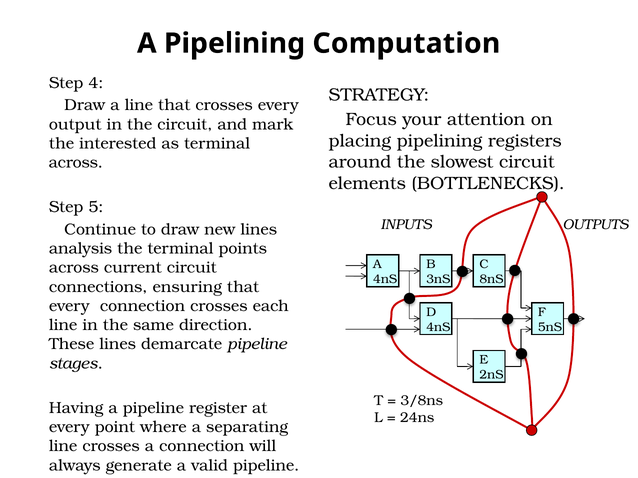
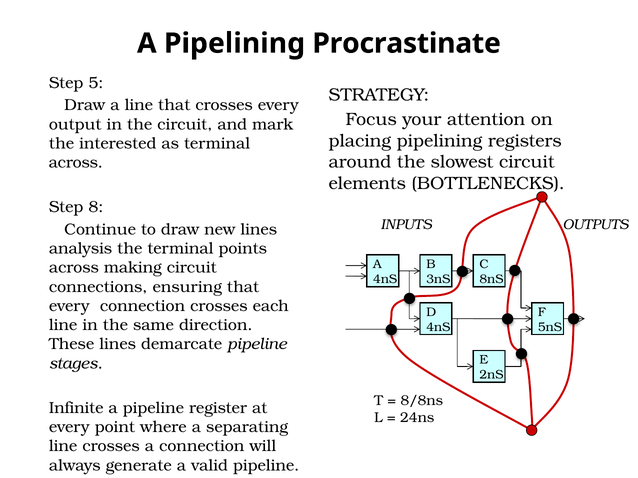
Computation: Computation -> Procrastinate (407, 43)
4: 4 -> 5 (96, 83)
5: 5 -> 8 (96, 207)
current: current -> making (133, 268)
3/8ns: 3/8ns -> 8/8ns (422, 401)
Having: Having -> Infinite (76, 408)
